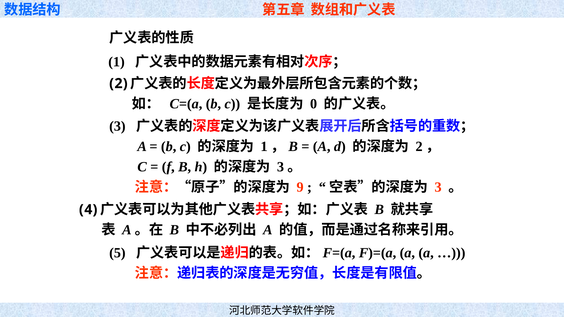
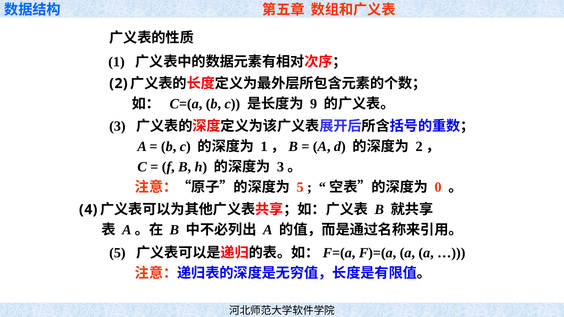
0: 0 -> 9 (314, 104)
9: 9 -> 5 (300, 187)
3: 3 -> 0 (438, 187)
